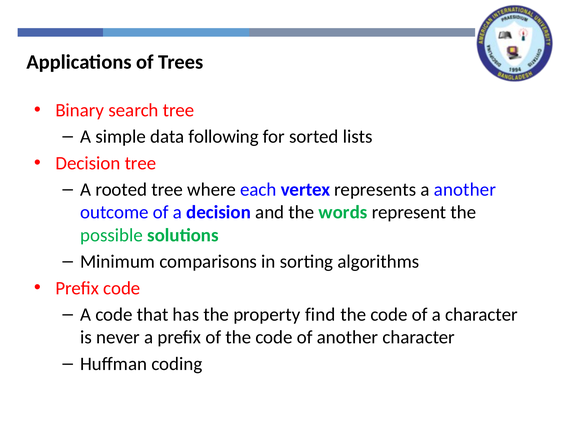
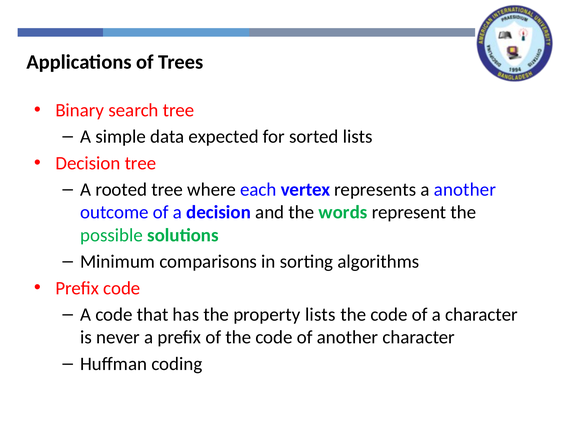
following: following -> expected (224, 137)
property find: find -> lists (320, 315)
